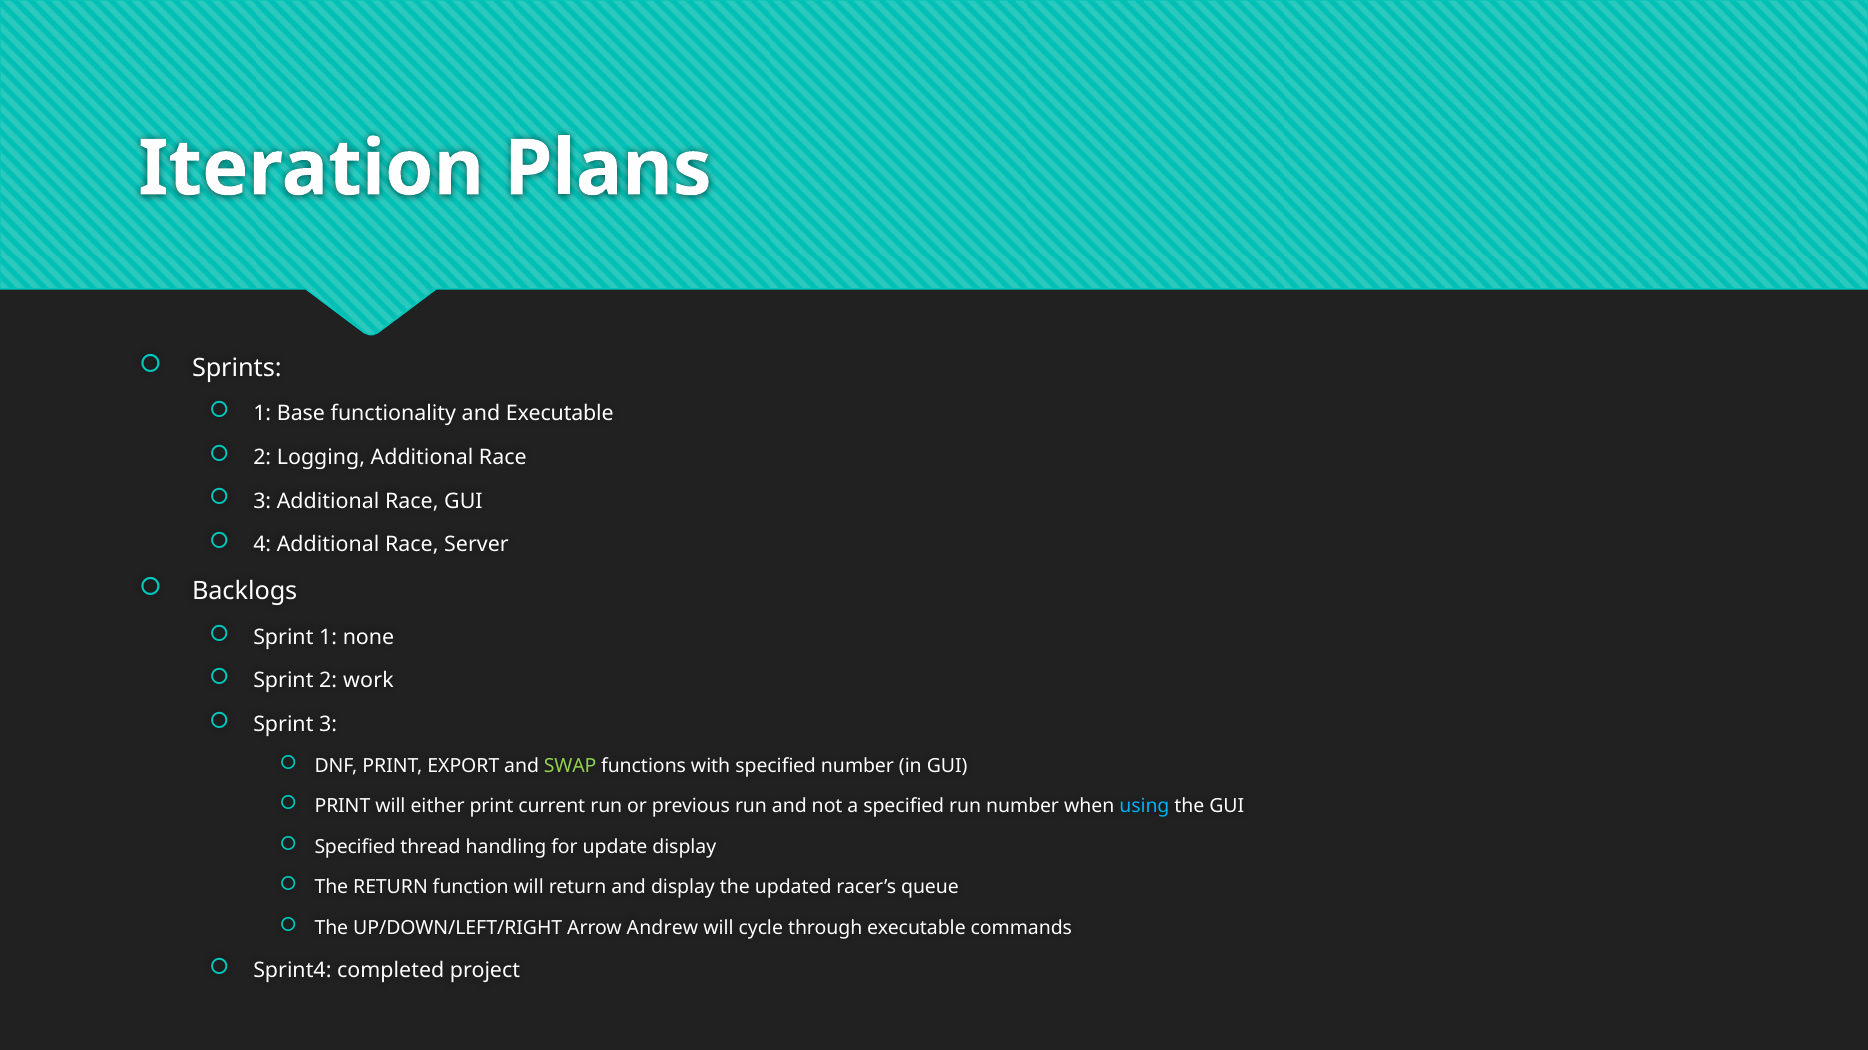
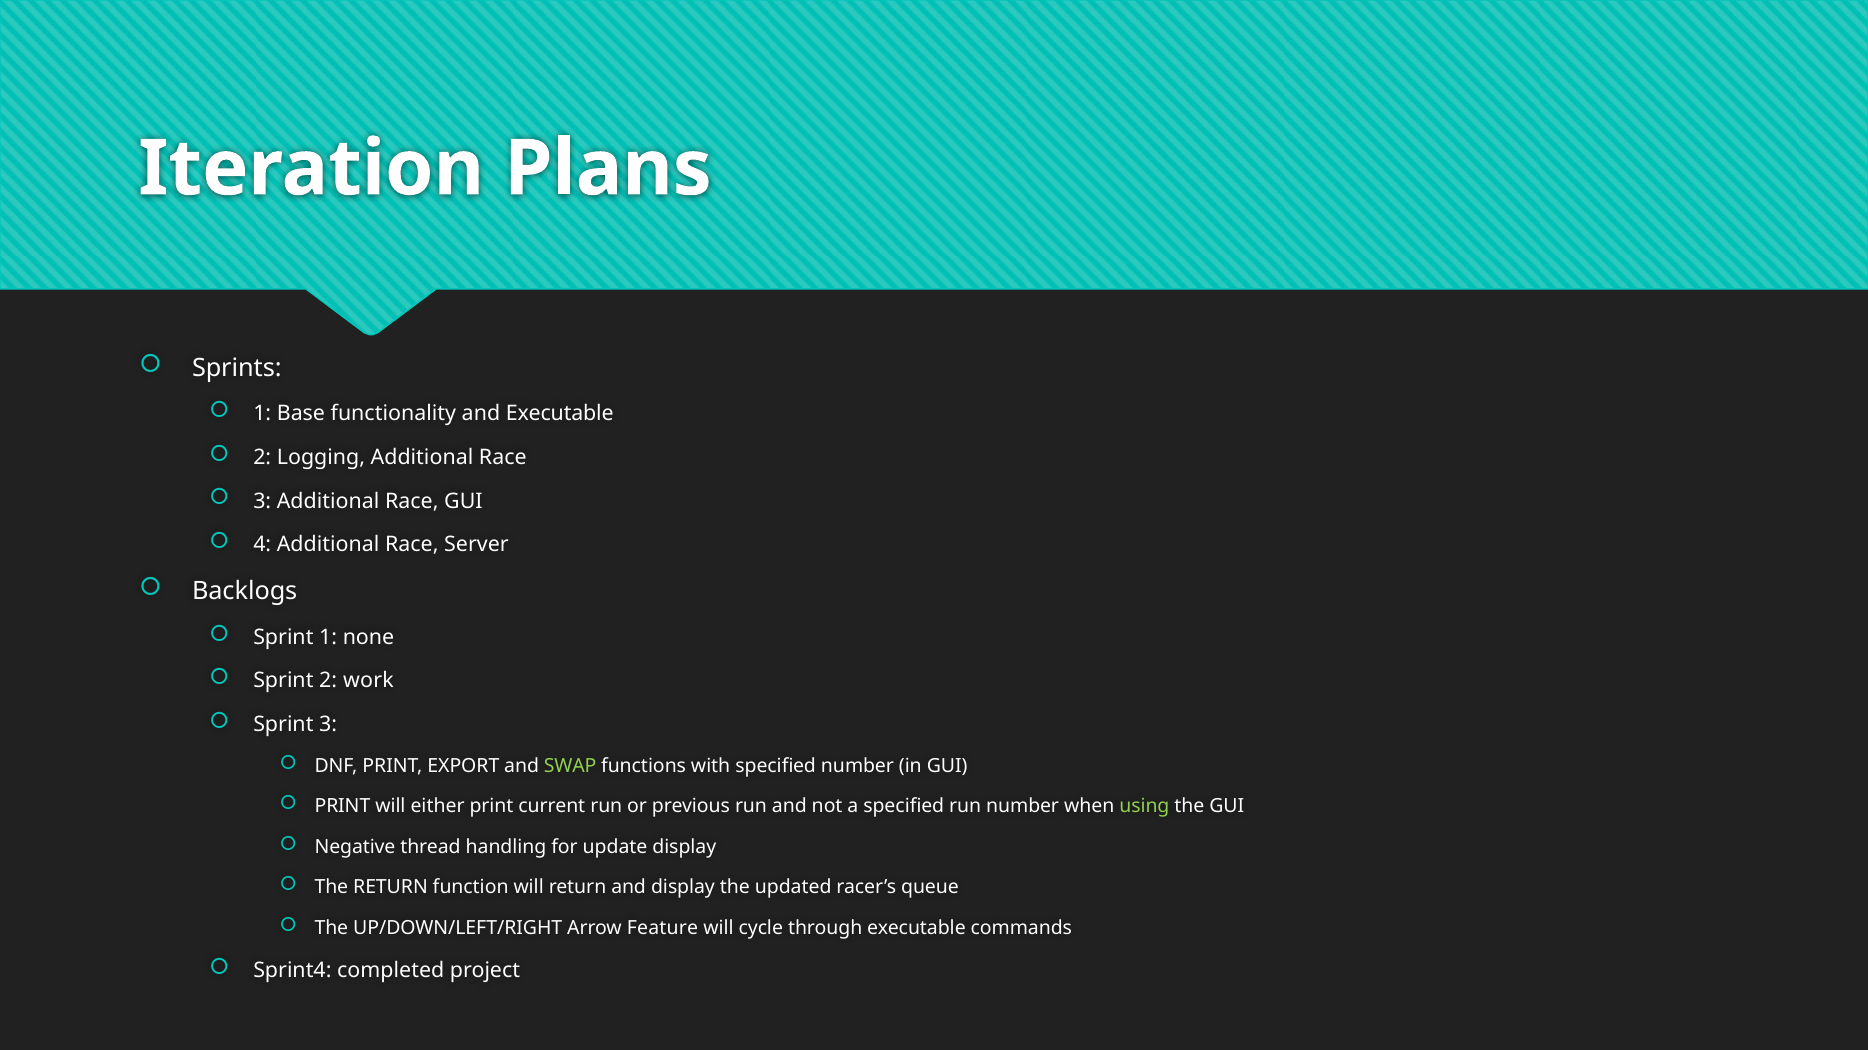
using colour: light blue -> light green (1144, 807)
Specified: Specified -> Negative (355, 848)
Andrew: Andrew -> Feature (662, 929)
